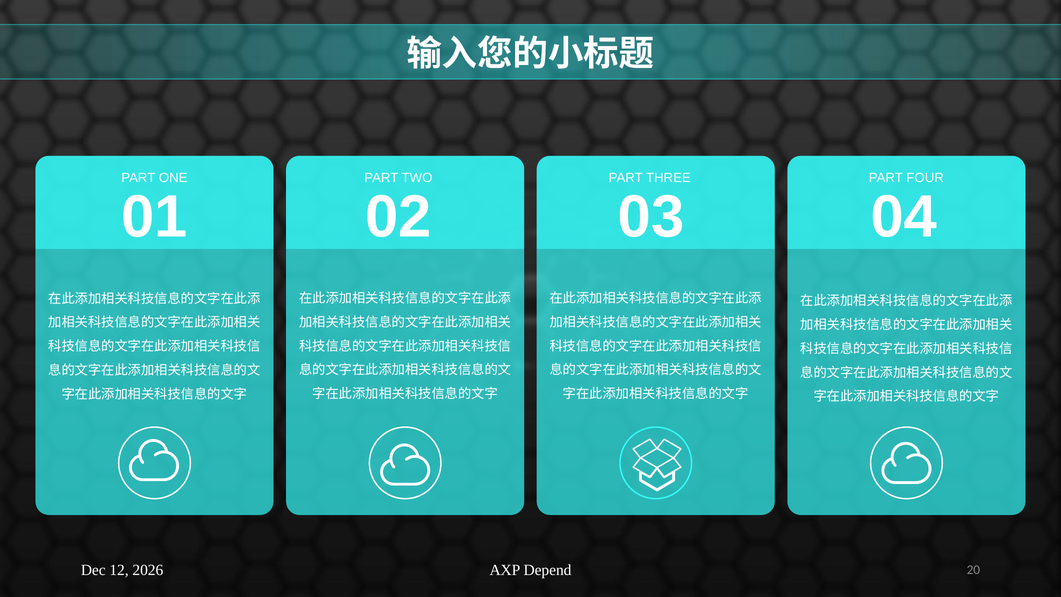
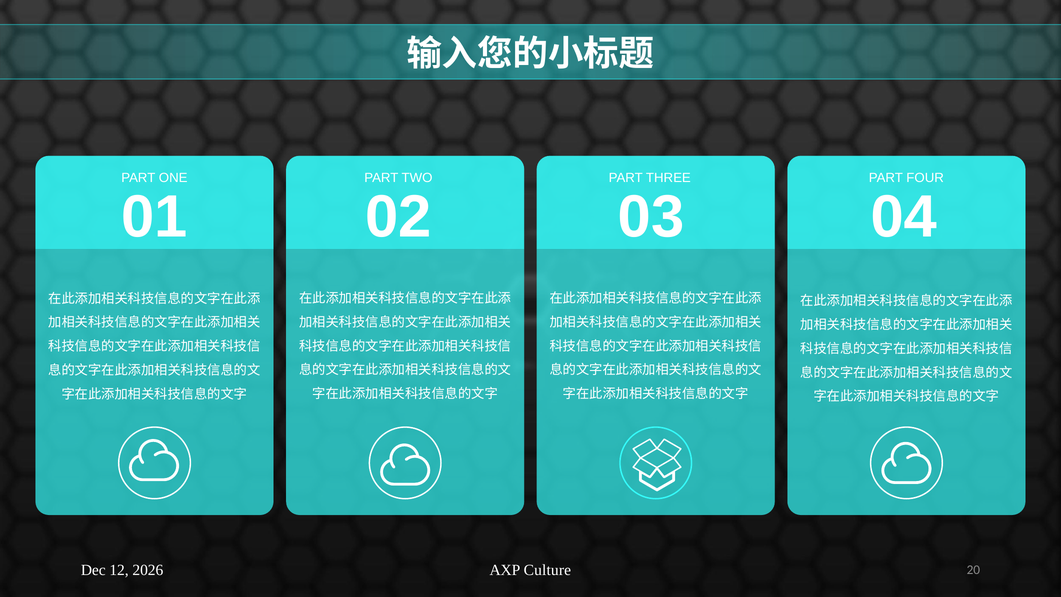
Depend: Depend -> Culture (547, 570)
